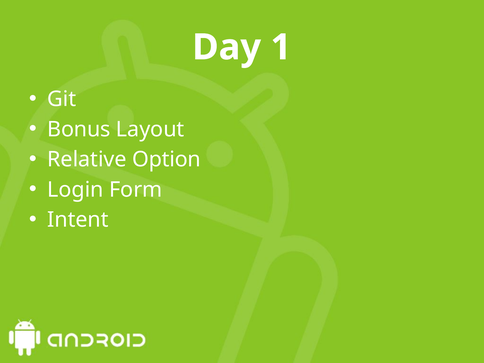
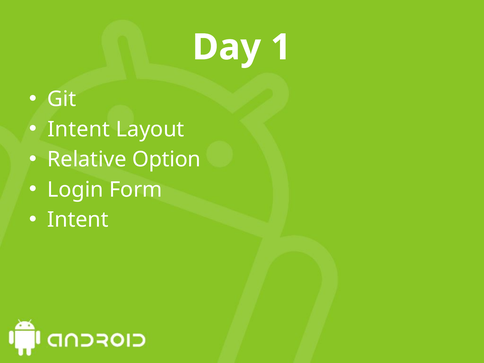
Bonus: Bonus -> Intent (79, 129)
